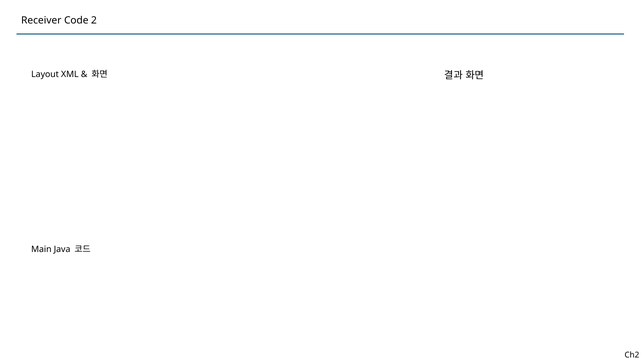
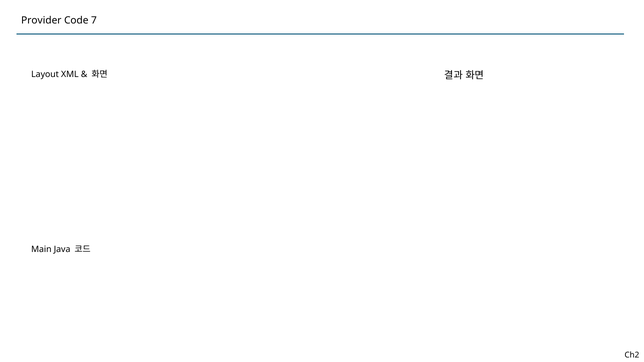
Receiver: Receiver -> Provider (41, 20)
2: 2 -> 7 (94, 20)
